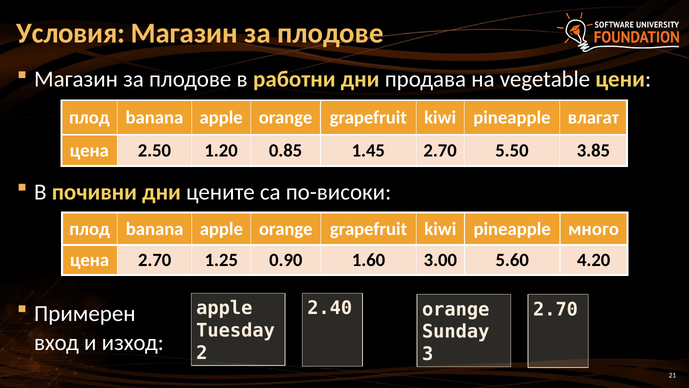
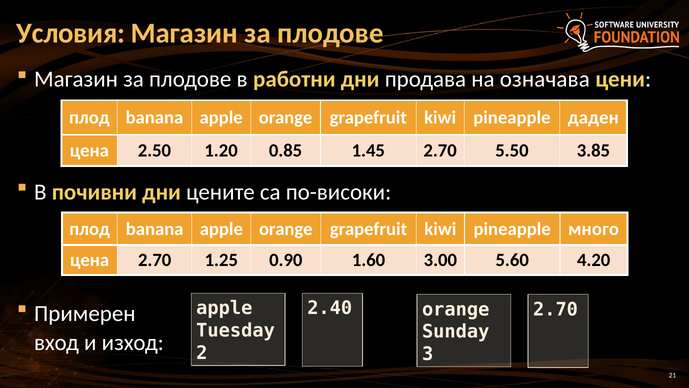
vegetable: vegetable -> означава (545, 79)
влагат: влагат -> даден (593, 118)
